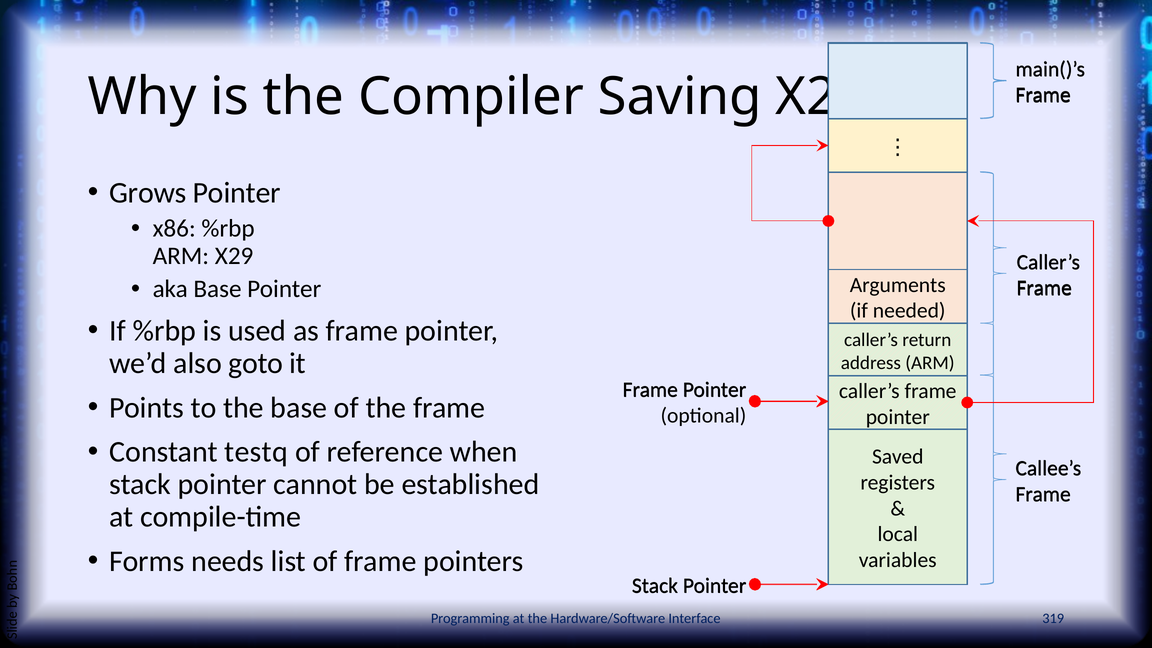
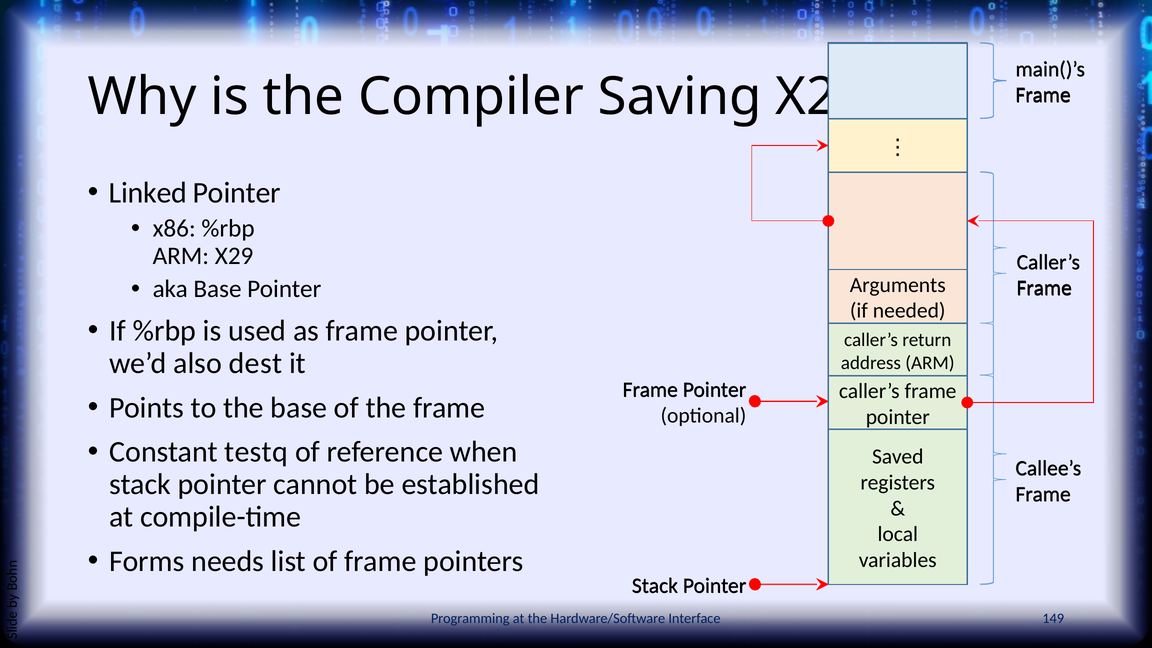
Grows: Grows -> Linked (148, 193)
goto: goto -> dest (255, 363)
319: 319 -> 149 (1053, 619)
